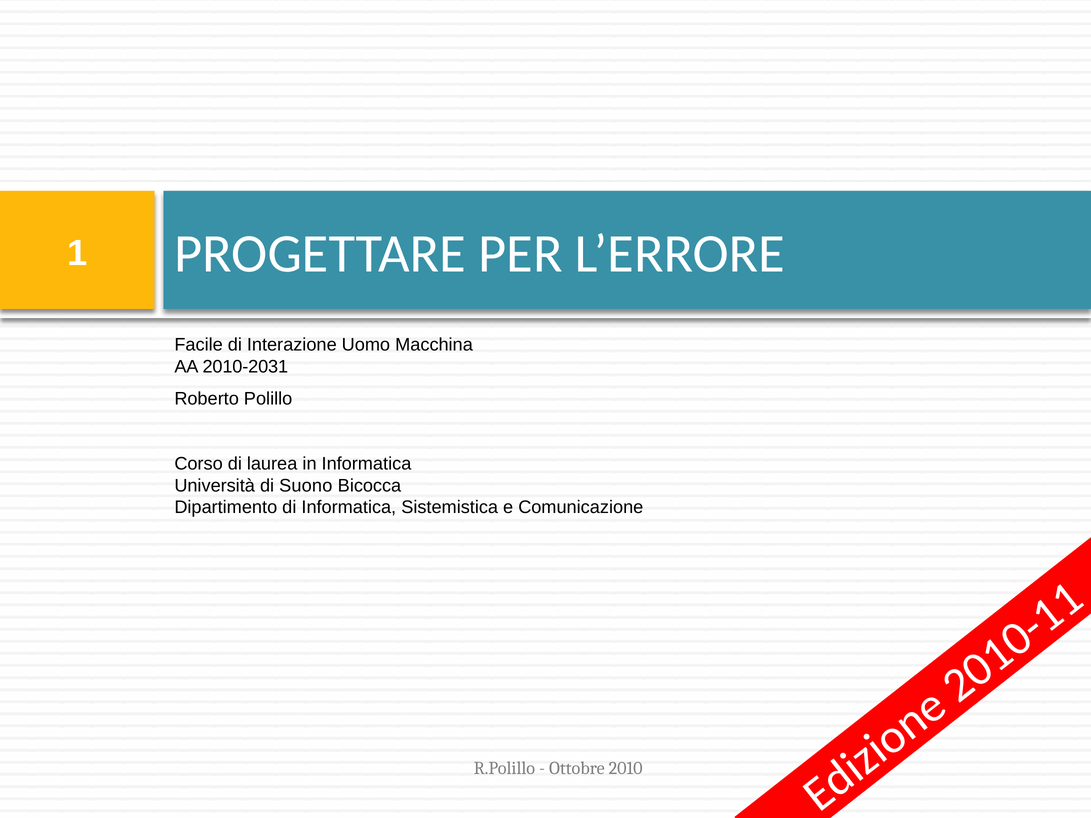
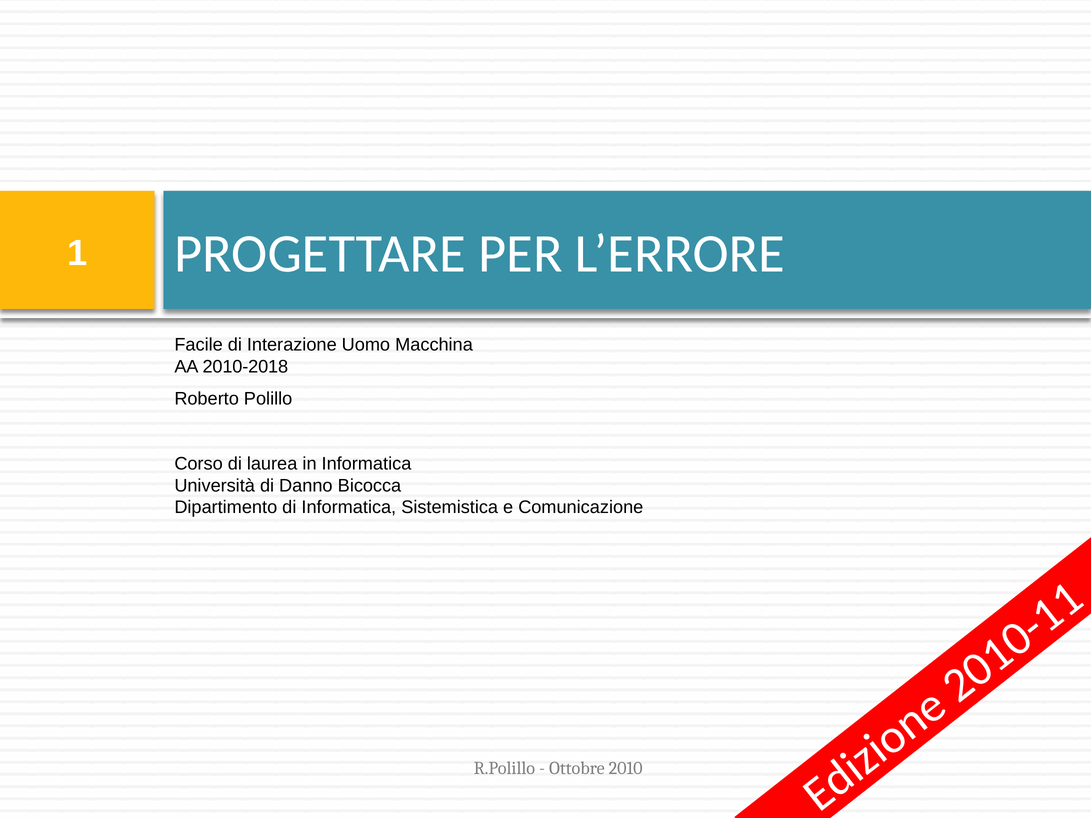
2010-2031: 2010-2031 -> 2010-2018 (245, 367)
Suono: Suono -> Danno (306, 486)
